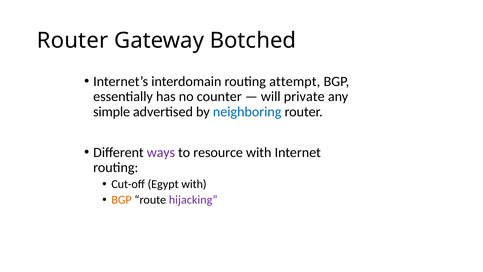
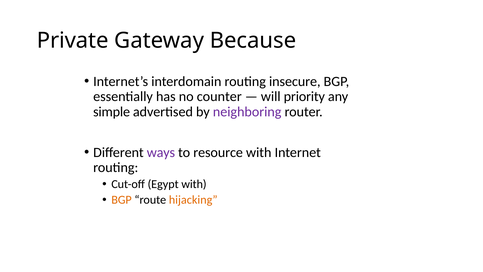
Router: Router -> Private (73, 41)
Botched: Botched -> Because (253, 41)
attempt: attempt -> insecure (295, 81)
private: private -> priority (304, 97)
neighboring colour: blue -> purple (247, 112)
hijacking colour: purple -> orange (193, 200)
